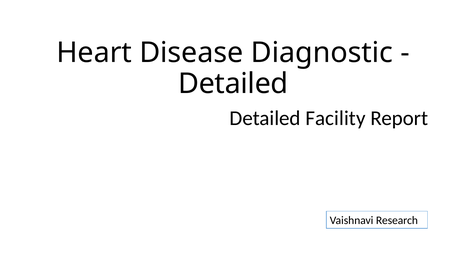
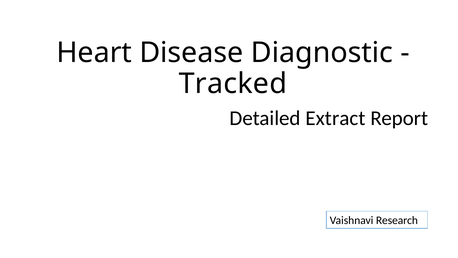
Detailed: Detailed -> Tracked (233, 84)
Facility: Facility -> Extract (335, 118)
